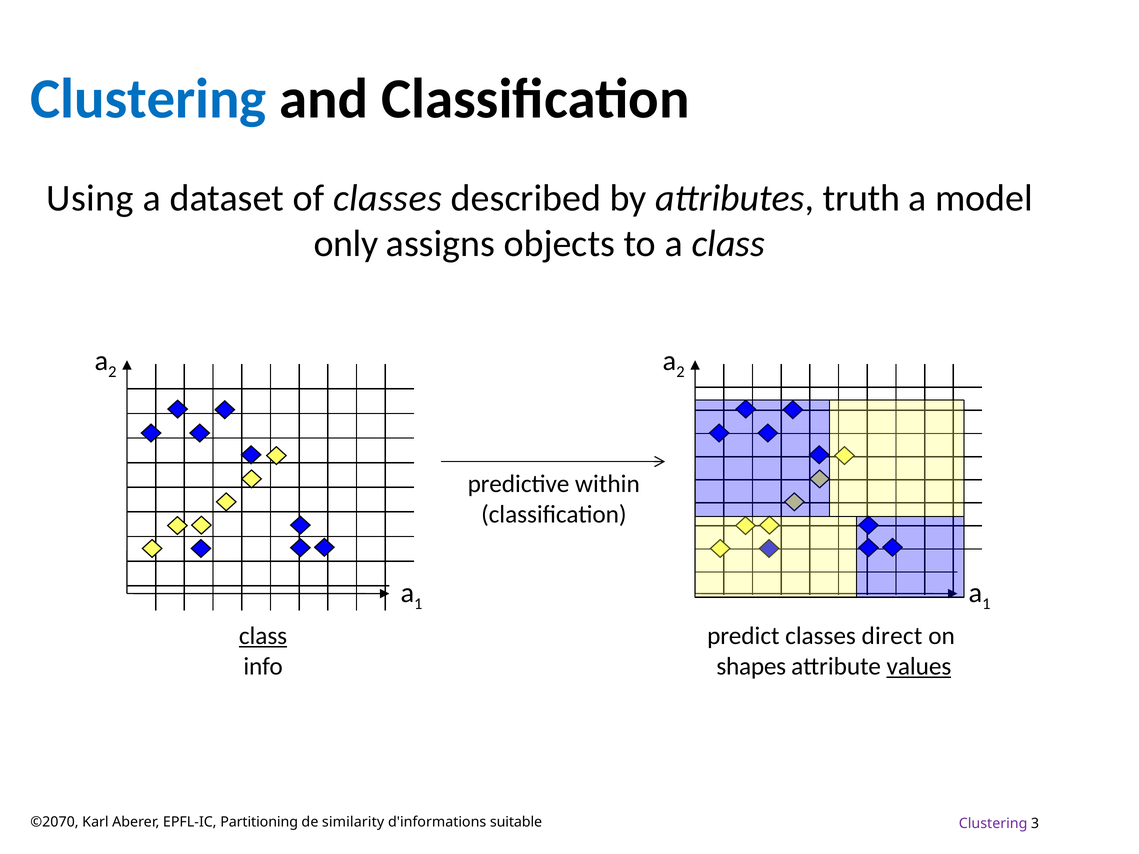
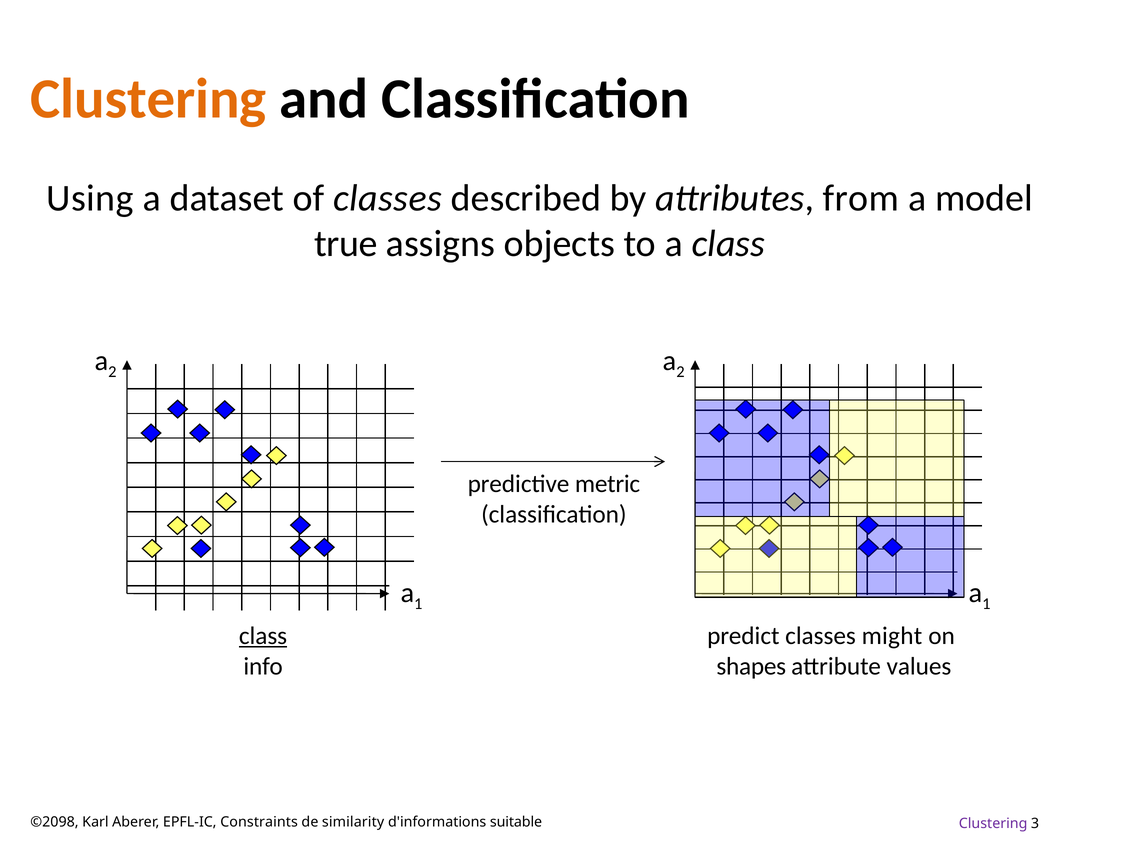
Clustering colour: blue -> orange (148, 99)
truth: truth -> from (861, 198)
only: only -> true (346, 244)
within: within -> metric (608, 484)
direct: direct -> might (892, 636)
values underline: present -> none (919, 667)
©2070: ©2070 -> ©2098 (54, 822)
Partitioning: Partitioning -> Constraints (259, 822)
